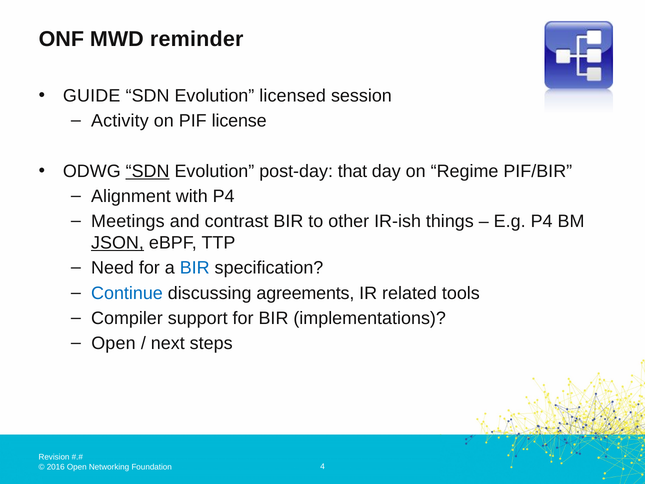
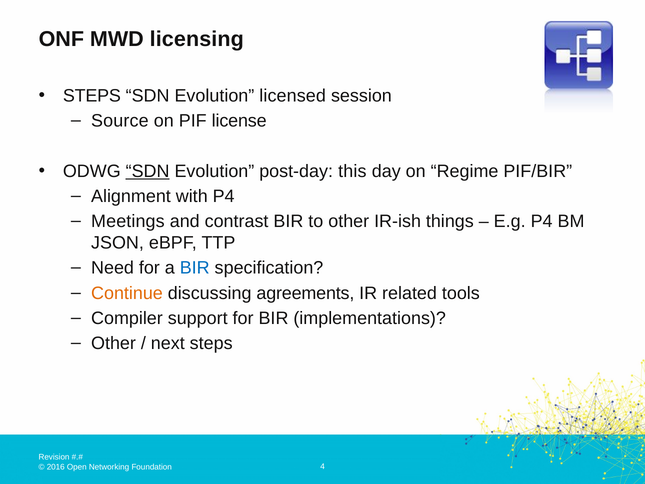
reminder: reminder -> licensing (197, 39)
GUIDE: GUIDE -> STEPS (92, 96)
Activity: Activity -> Source (120, 121)
that: that -> this (352, 171)
JSON underline: present -> none (118, 243)
Continue colour: blue -> orange (127, 293)
Open: Open -> Other (114, 343)
